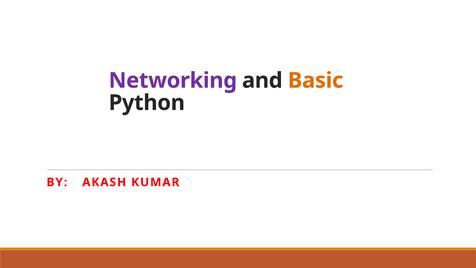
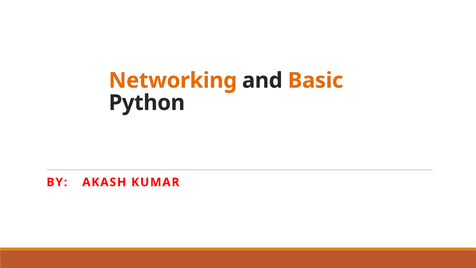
Networking colour: purple -> orange (173, 80)
